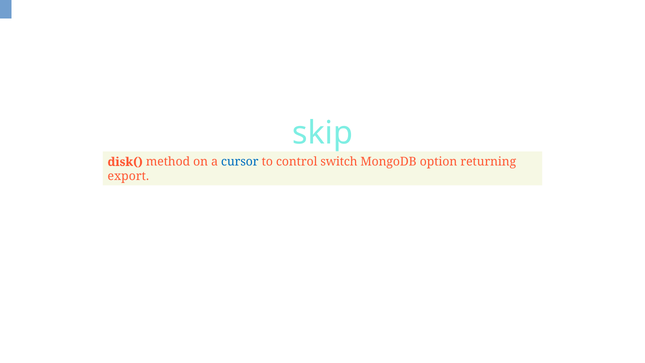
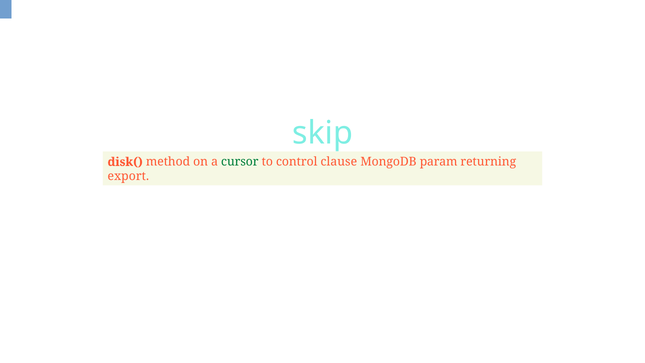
cursor colour: blue -> green (240, 162)
switch: switch -> clause (339, 162)
option: option -> param (439, 162)
